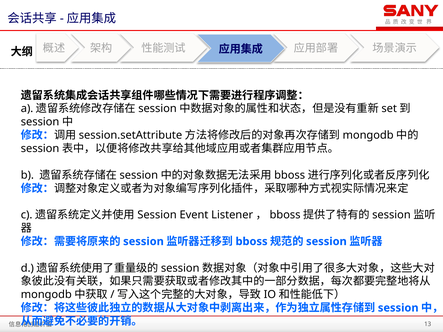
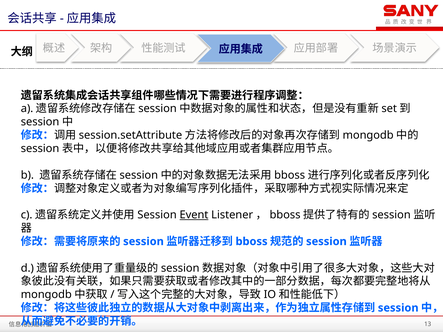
Event underline: none -> present (194, 215)
